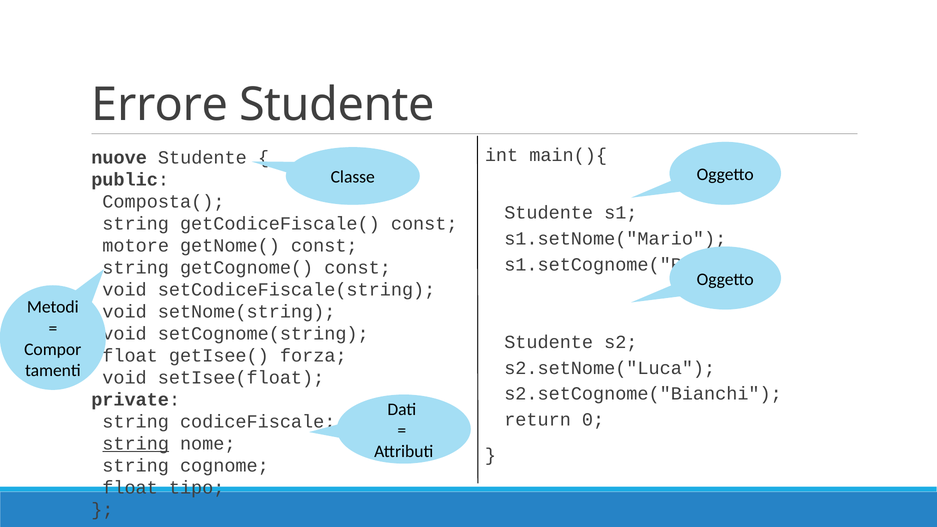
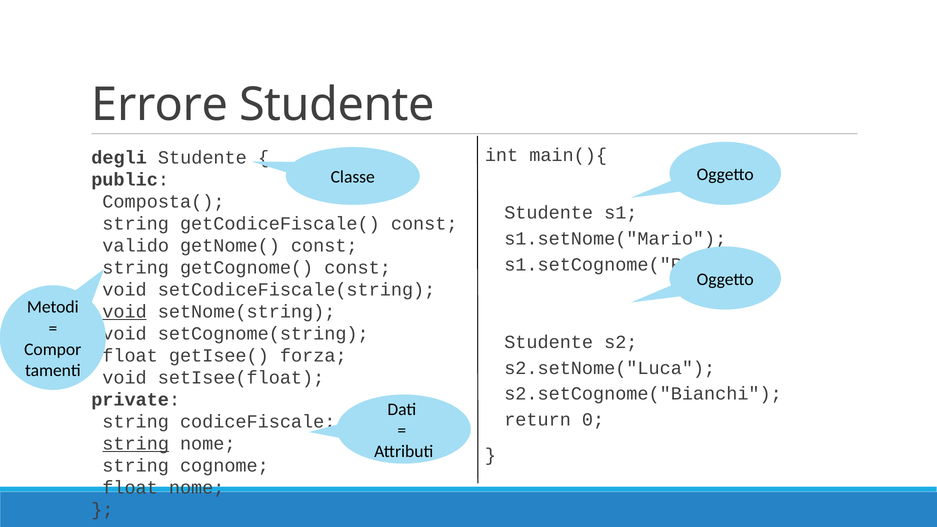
nuove: nuove -> degli (119, 158)
motore: motore -> valido (136, 246)
void underline: none -> present (125, 312)
float tipo: tipo -> nome (197, 487)
